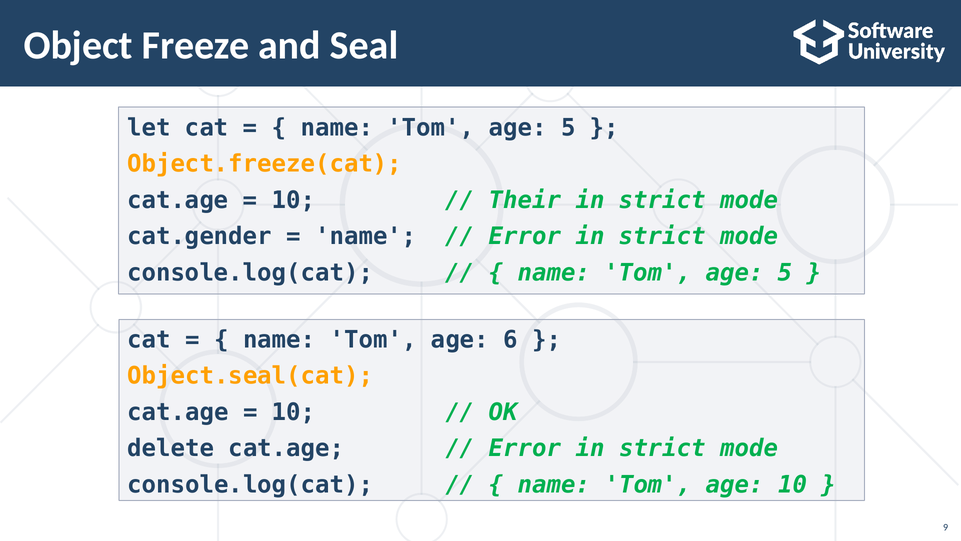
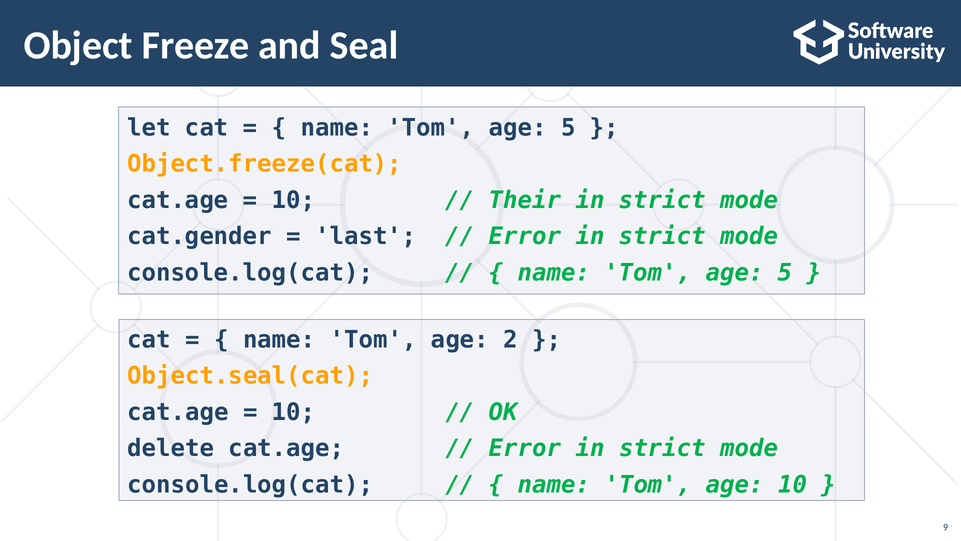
name: name -> last (366, 236)
6: 6 -> 2 (511, 339)
